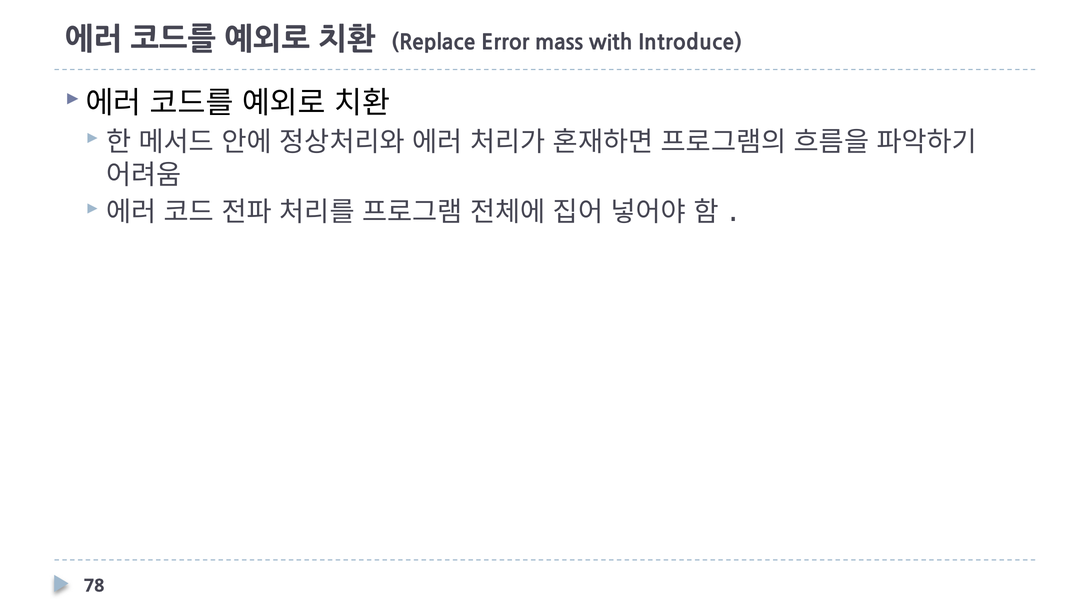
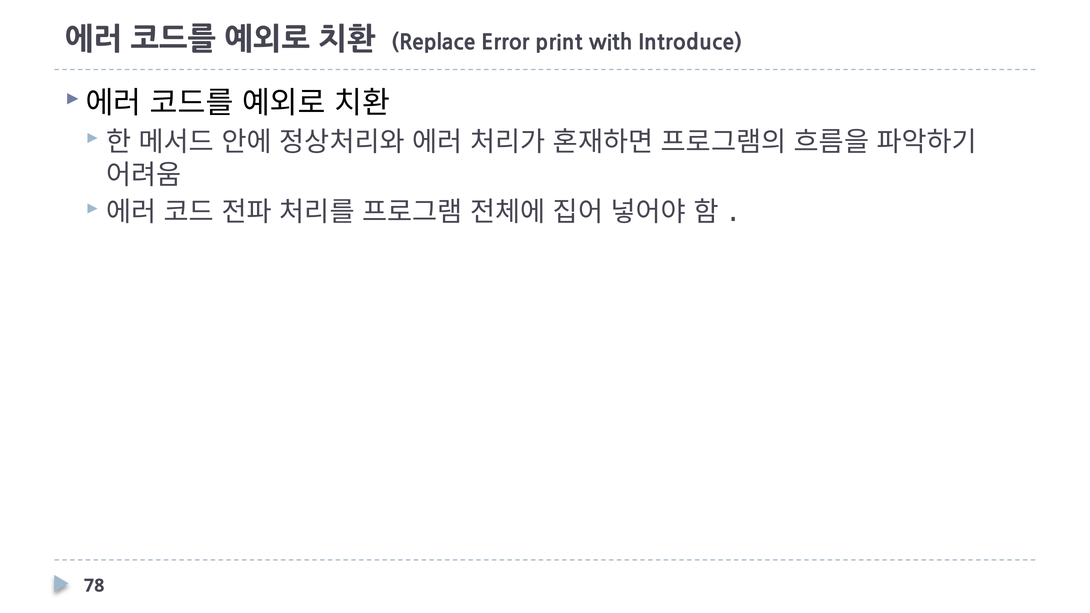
mass: mass -> print (559, 43)
